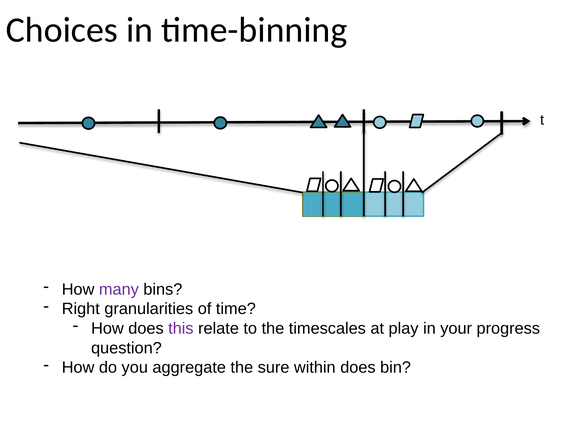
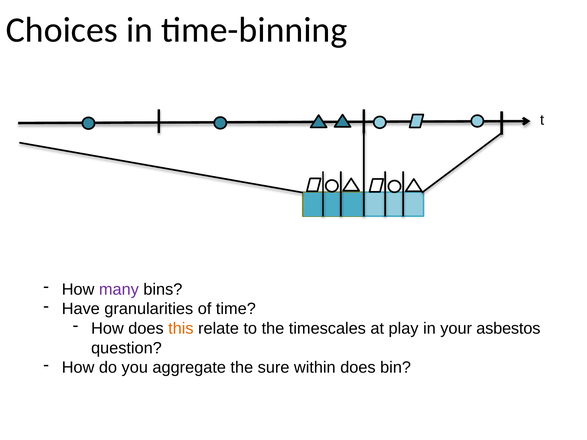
Right: Right -> Have (81, 309)
this colour: purple -> orange (181, 329)
progress: progress -> asbestos (508, 329)
